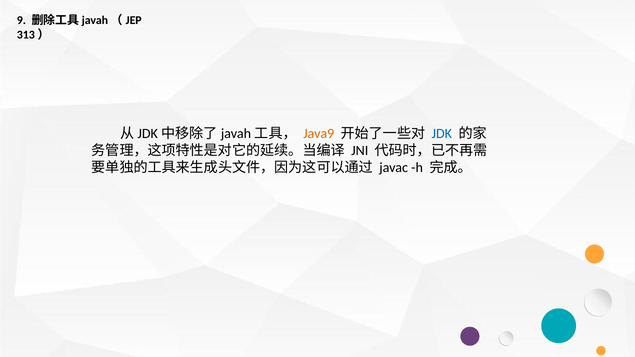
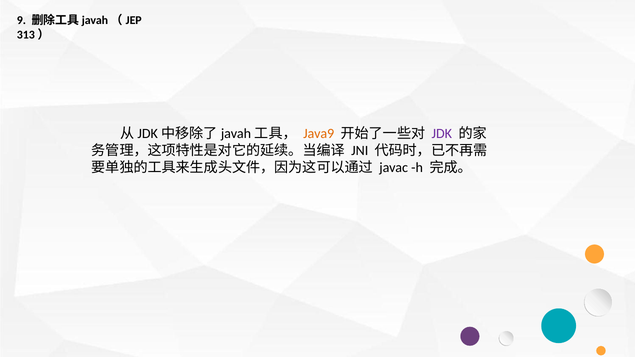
JDK colour: blue -> purple (442, 134)
